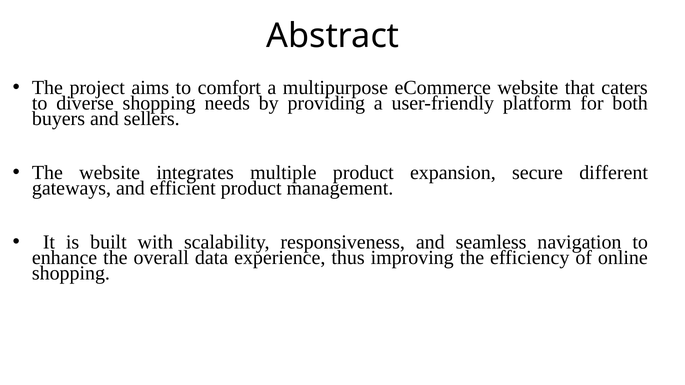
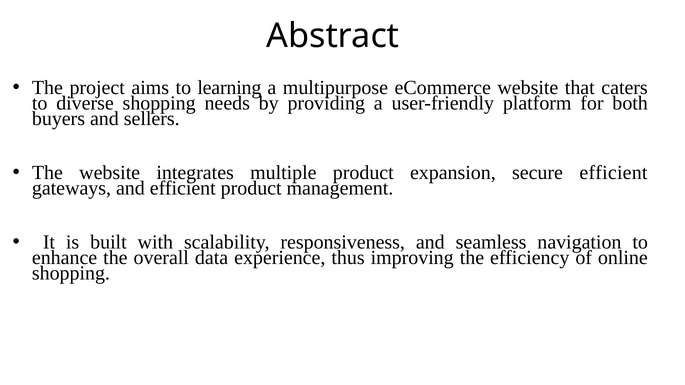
comfort: comfort -> learning (229, 88)
secure different: different -> efficient (613, 173)
